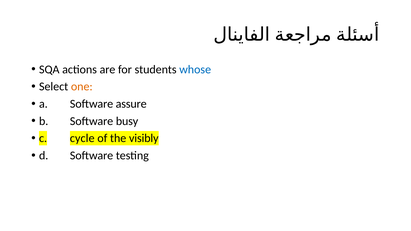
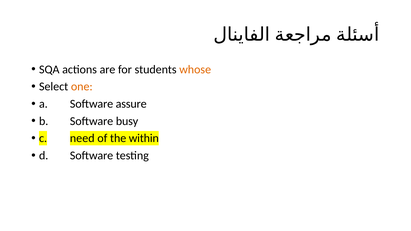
whose colour: blue -> orange (195, 69)
cycle: cycle -> need (82, 138)
visibly: visibly -> within (144, 138)
